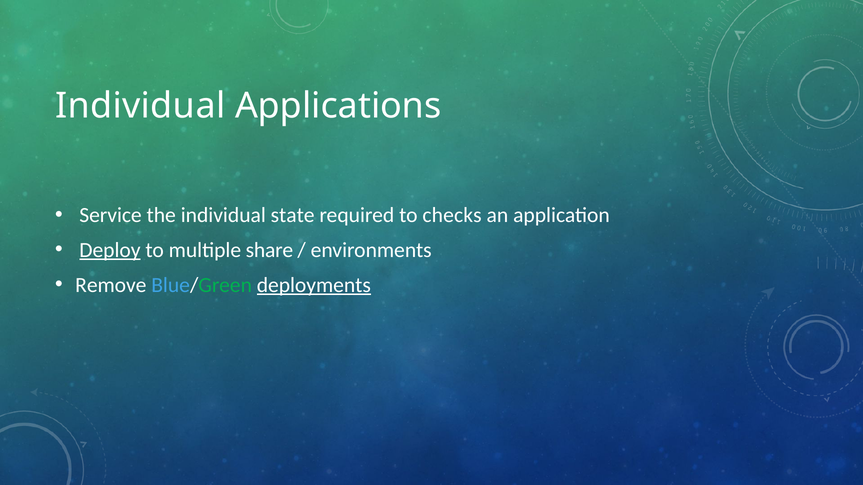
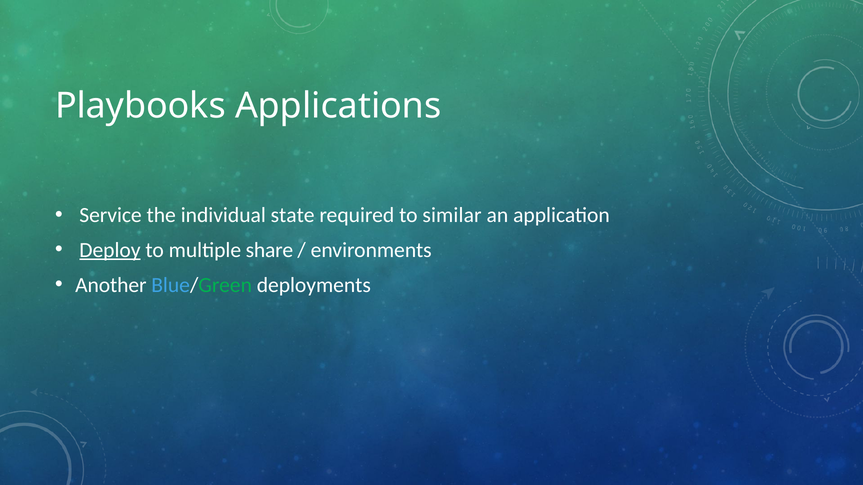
Individual: Individual -> Playbooks (140, 106)
checks: checks -> similar (452, 215)
Remove: Remove -> Another (111, 285)
deployments underline: present -> none (314, 285)
